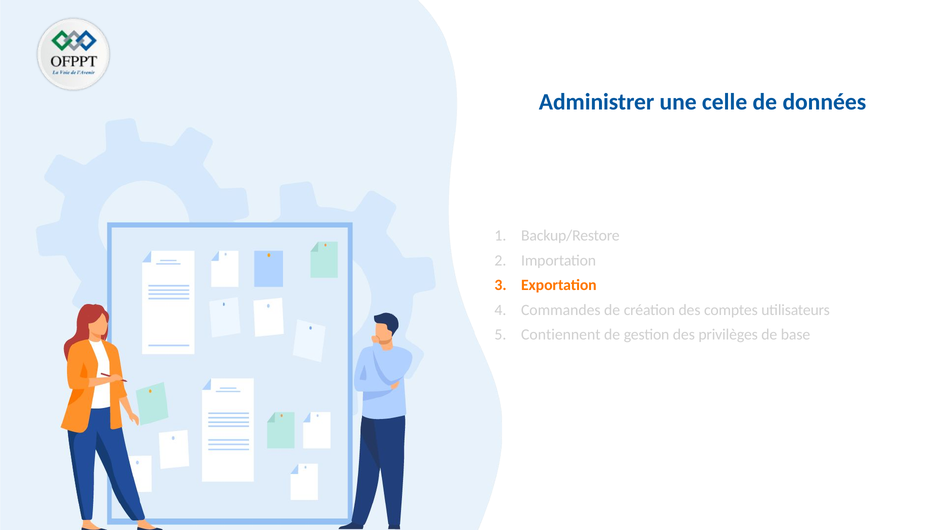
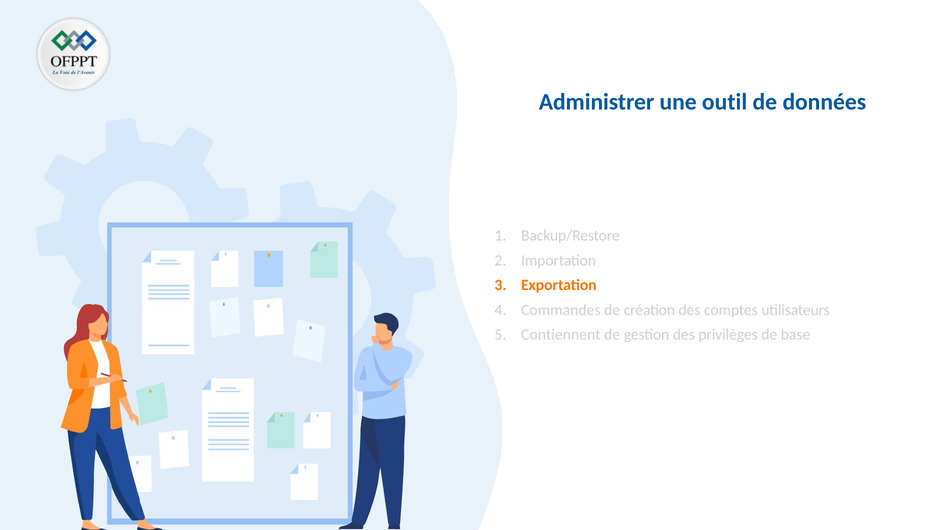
celle: celle -> outil (725, 102)
